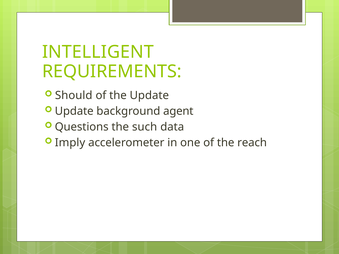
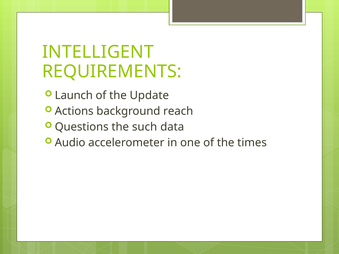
Should: Should -> Launch (74, 95)
Update: Update -> Actions (74, 111)
agent: agent -> reach (178, 111)
Imply: Imply -> Audio (70, 143)
reach: reach -> times (252, 143)
